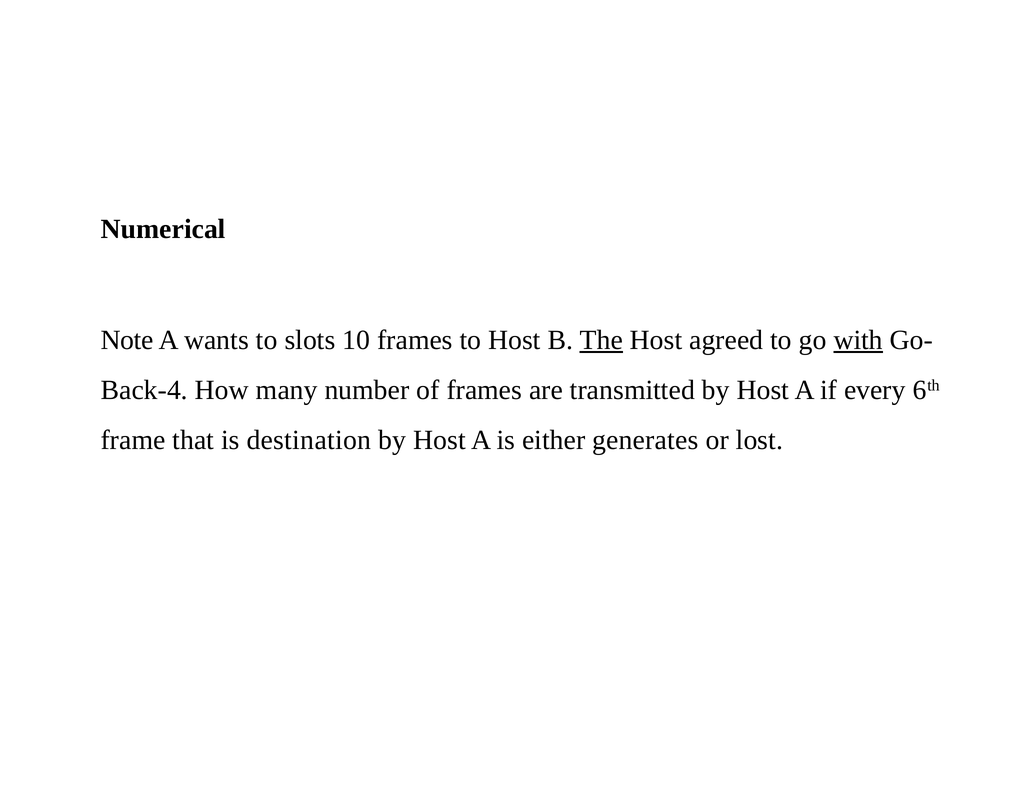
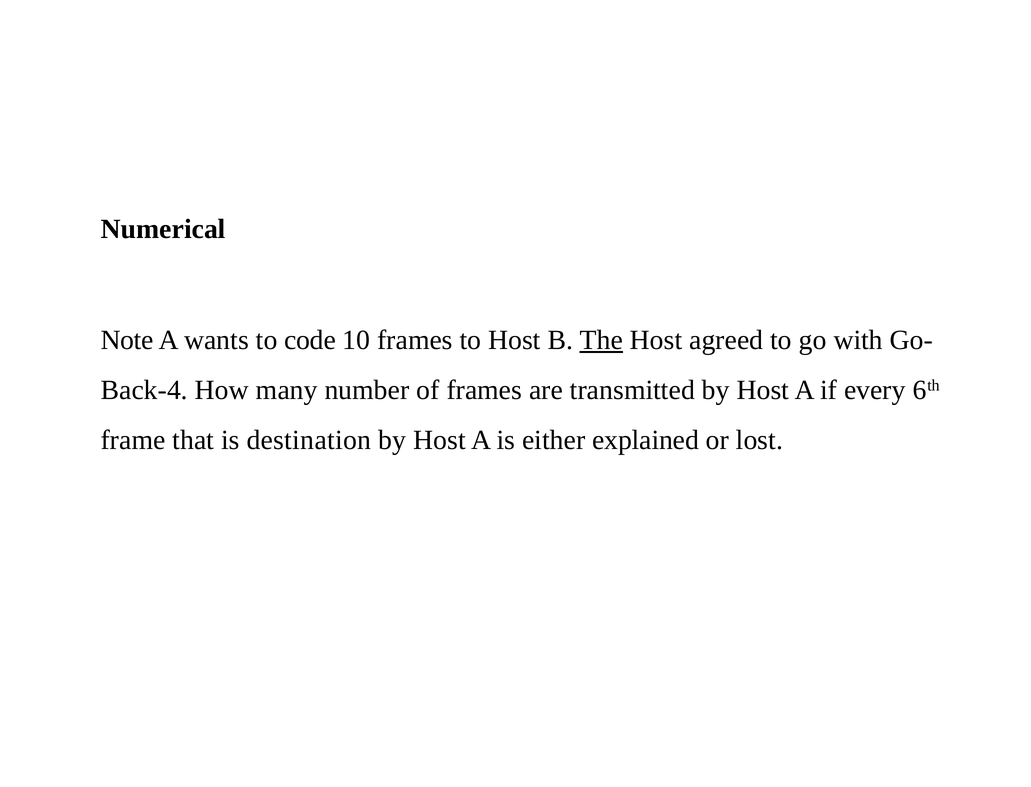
slots: slots -> code (310, 340)
with underline: present -> none (858, 340)
generates: generates -> explained (646, 440)
